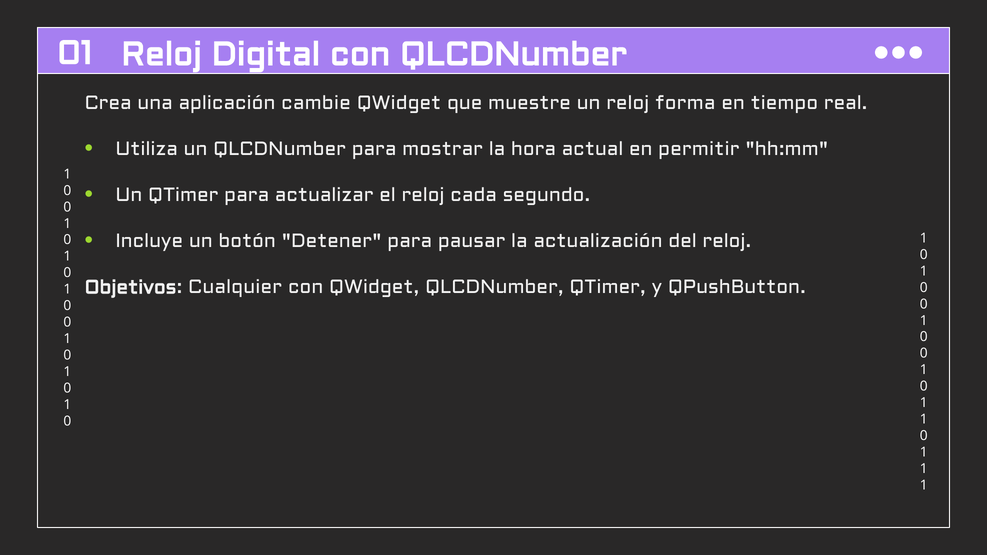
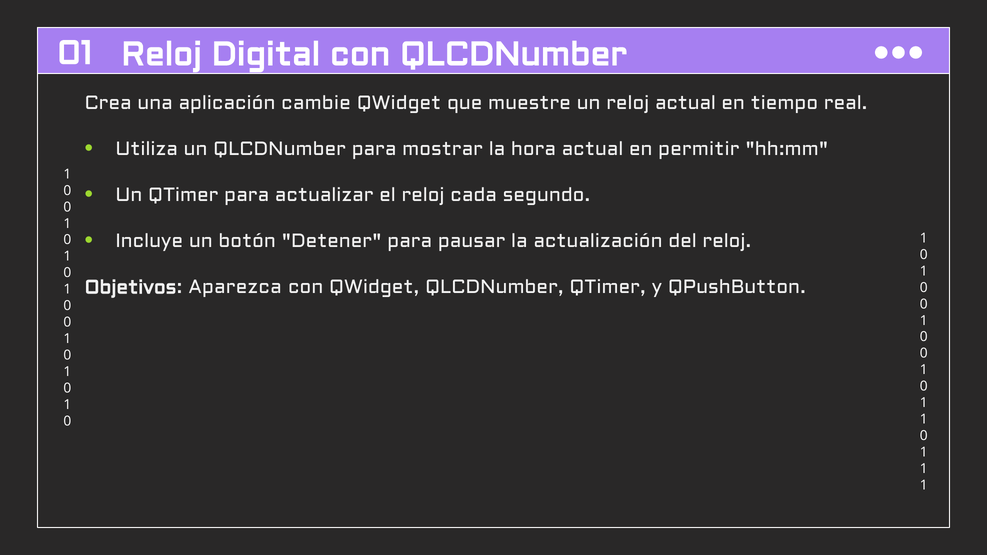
reloj forma: forma -> actual (685, 103)
Cualquier: Cualquier -> Aparezca (235, 287)
